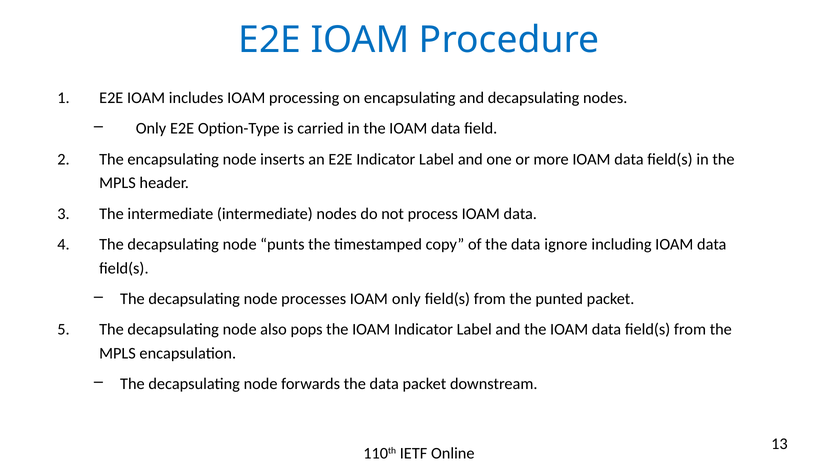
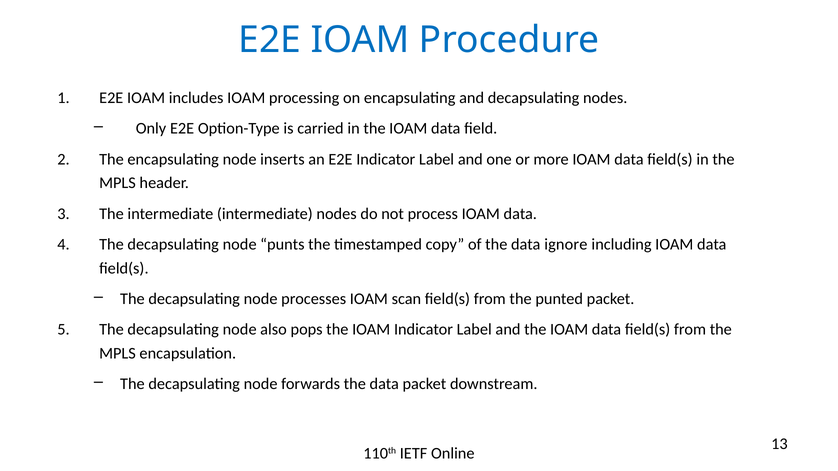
IOAM only: only -> scan (406, 299)
